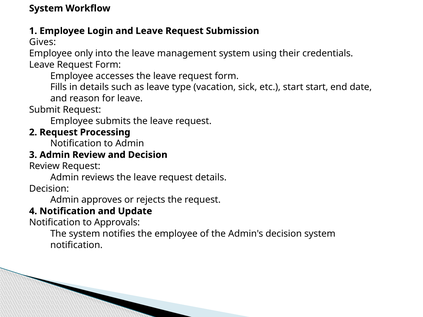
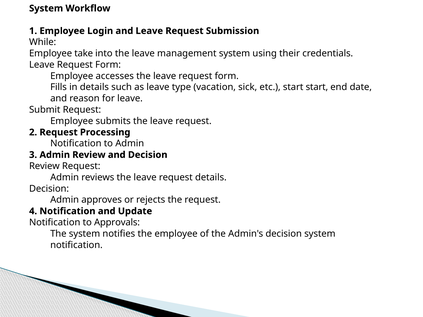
Gives: Gives -> While (43, 42)
only: only -> take (84, 53)
